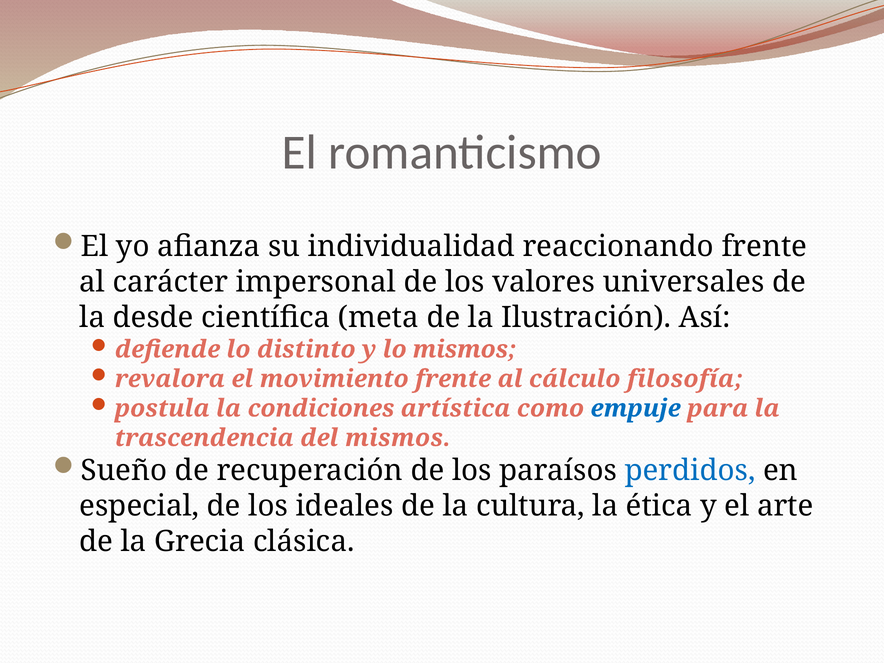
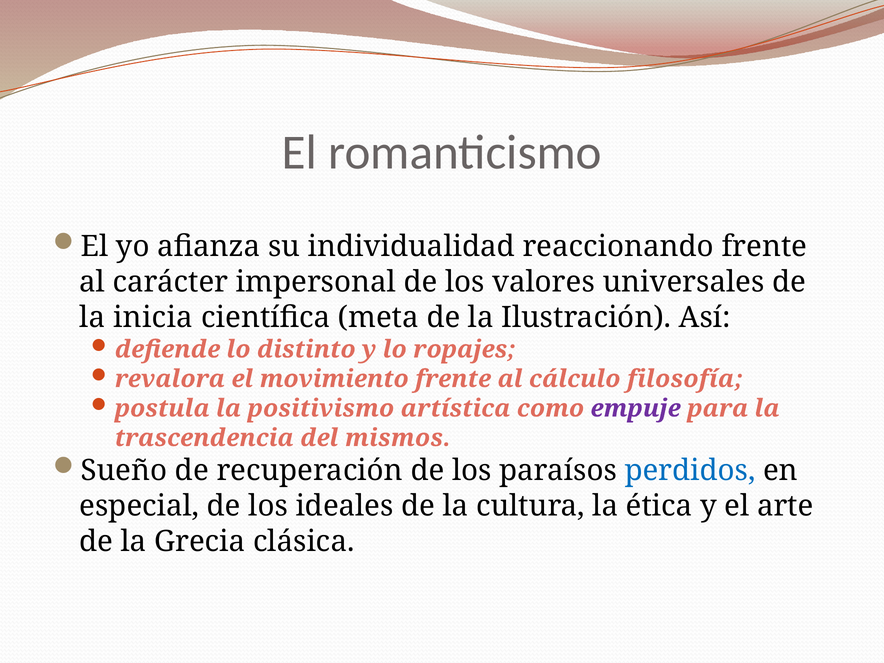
desde: desde -> inicia (153, 317)
lo mismos: mismos -> ropajes (465, 349)
condiciones: condiciones -> positivismo (321, 408)
empuje colour: blue -> purple (636, 408)
